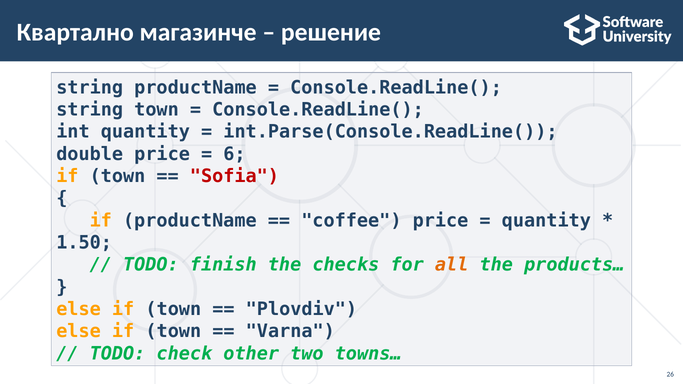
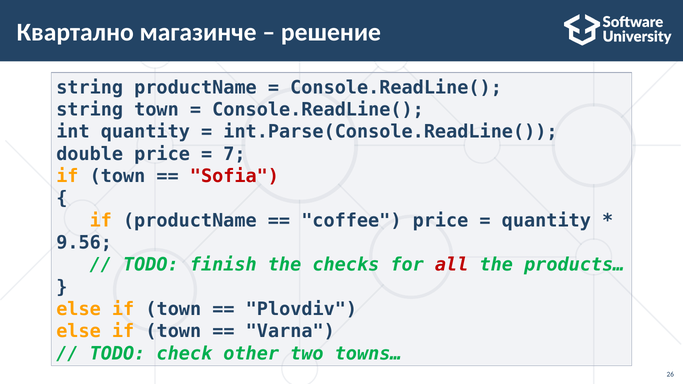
6: 6 -> 7 (234, 154)
1.50: 1.50 -> 9.56 (84, 243)
all colour: orange -> red (452, 265)
